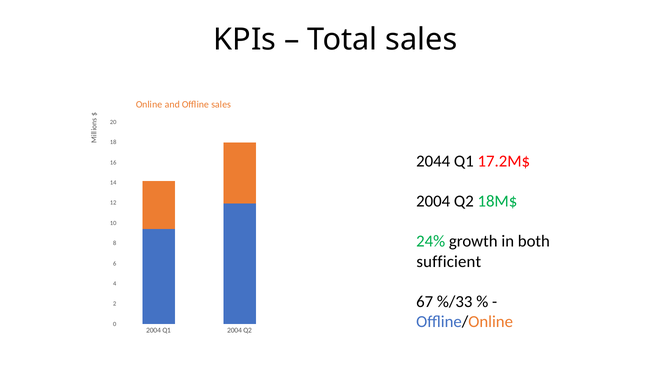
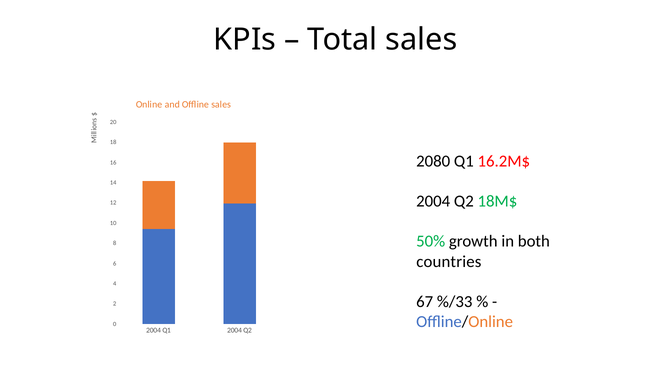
2044: 2044 -> 2080 (433, 161)
17.2M$: 17.2M$ -> 16.2M$ (504, 161)
24%: 24% -> 50% (431, 242)
sufficient: sufficient -> countries (449, 262)
